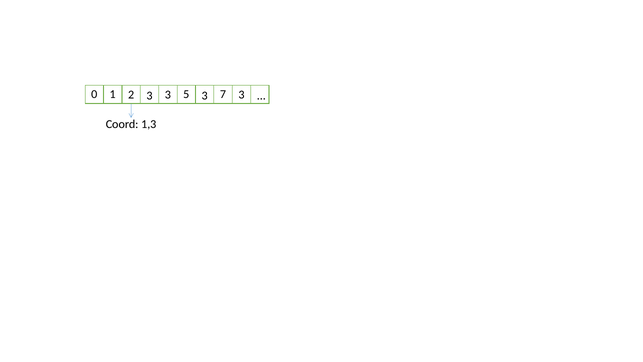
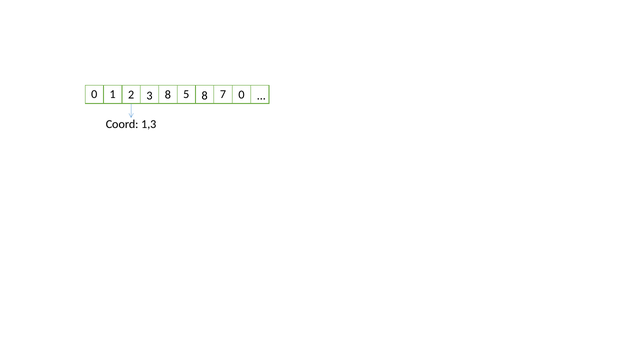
3 3: 3 -> 8 (168, 95)
5 3: 3 -> 8 (205, 95)
7 3: 3 -> 0 (241, 95)
